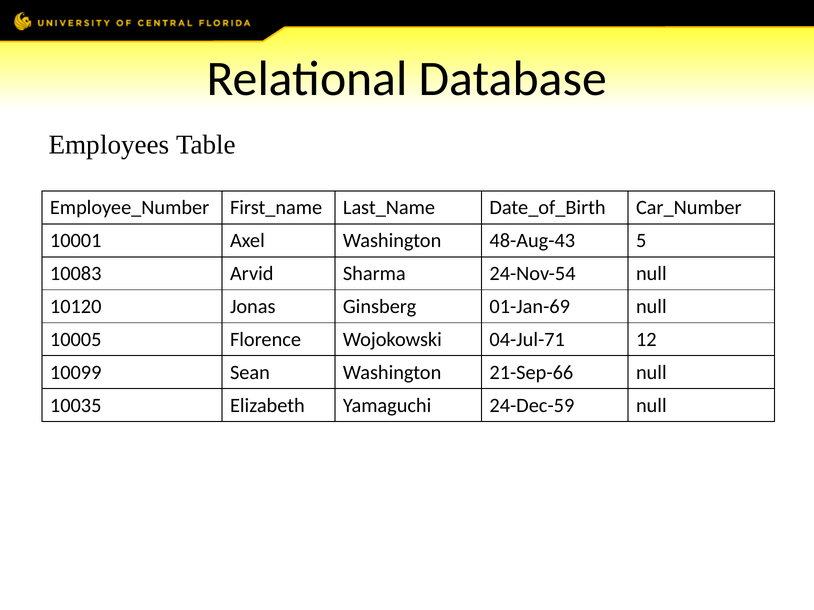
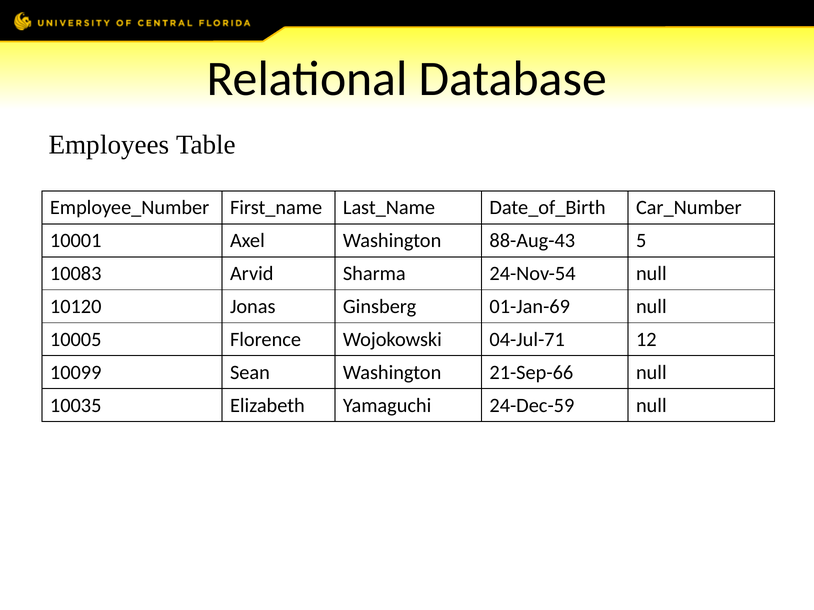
48-Aug-43: 48-Aug-43 -> 88-Aug-43 (532, 241)
